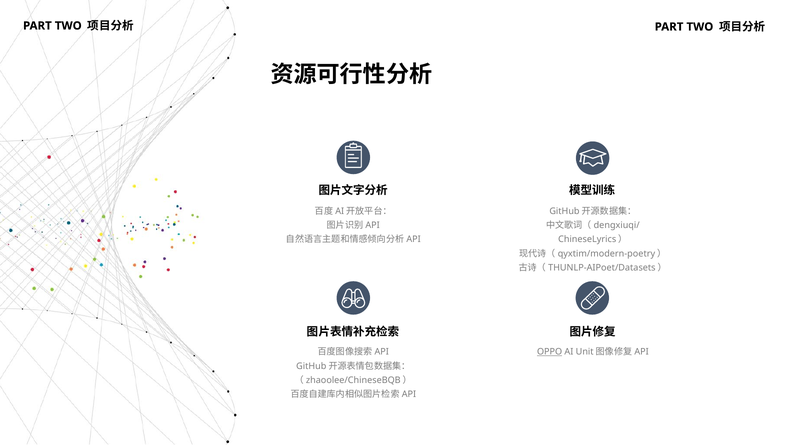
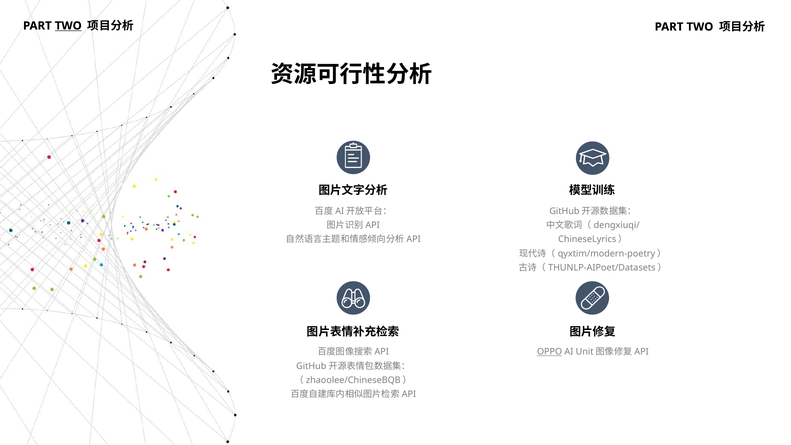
TWO underline: none -> present (68, 26)
